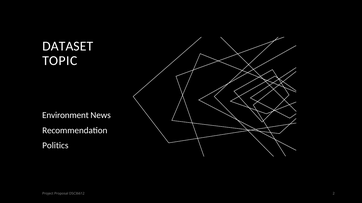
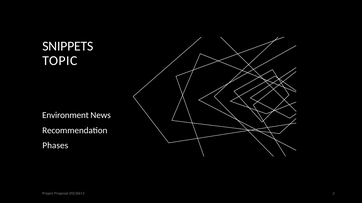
DATASET: DATASET -> SNIPPETS (68, 46)
Politics: Politics -> Phases (55, 146)
